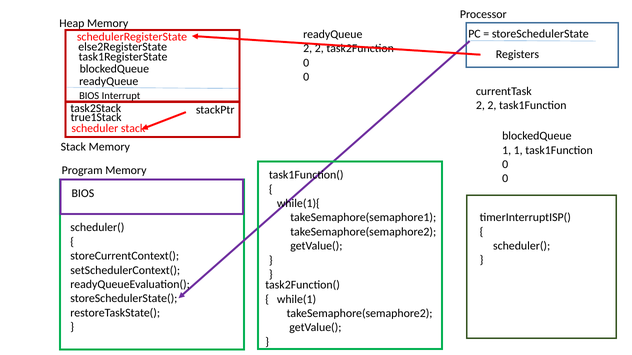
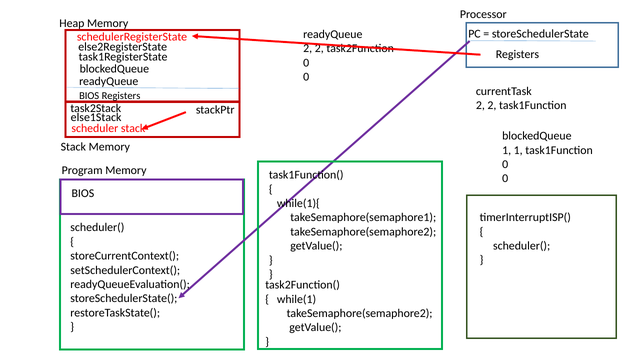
Interrupt: Interrupt -> Registers (121, 96)
true1Stack: true1Stack -> else1Stack (96, 118)
